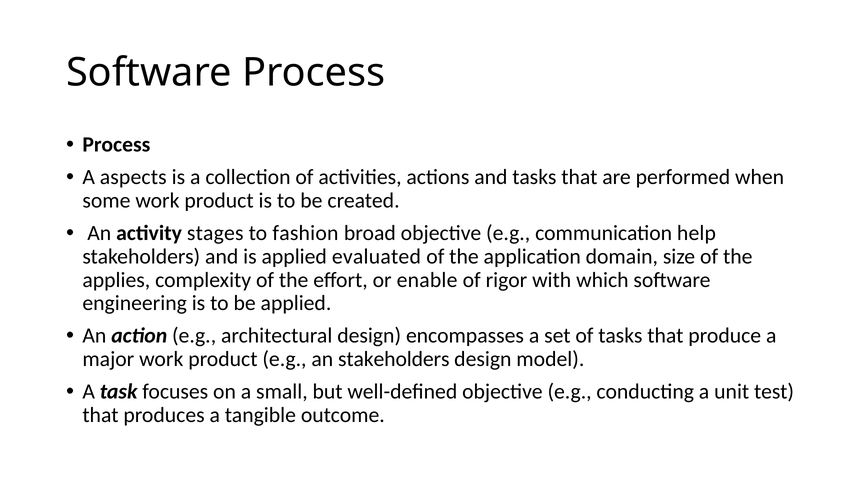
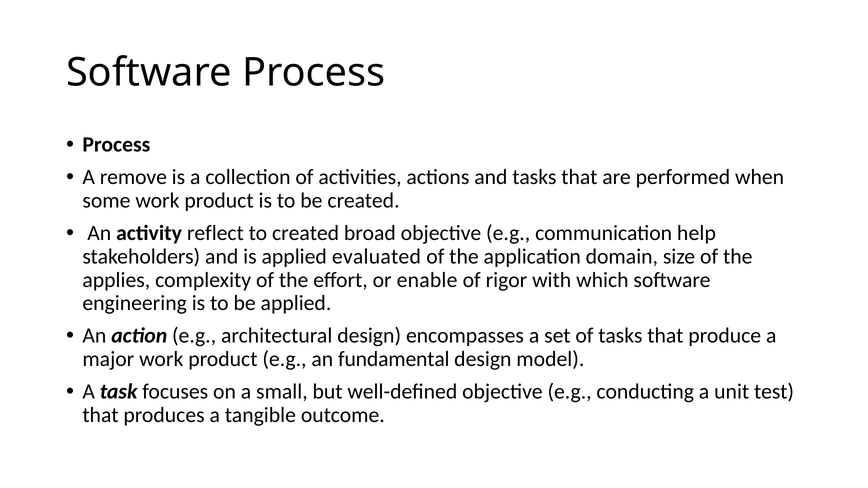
aspects: aspects -> remove (133, 177)
stages: stages -> reflect (215, 233)
to fashion: fashion -> created (306, 233)
an stakeholders: stakeholders -> fundamental (394, 359)
